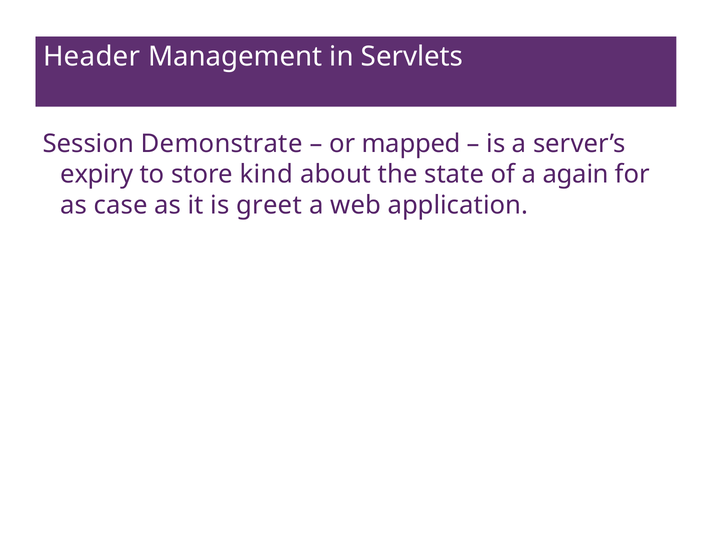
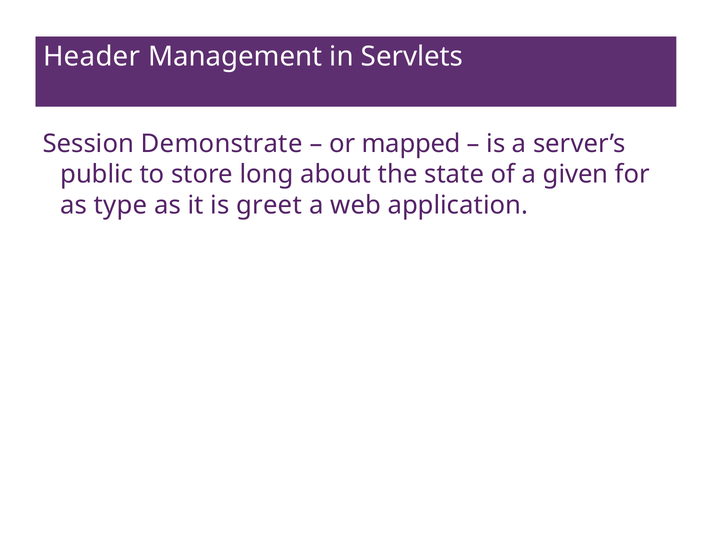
expiry: expiry -> public (97, 174)
kind: kind -> long (267, 174)
again: again -> given (576, 174)
case: case -> type (121, 205)
